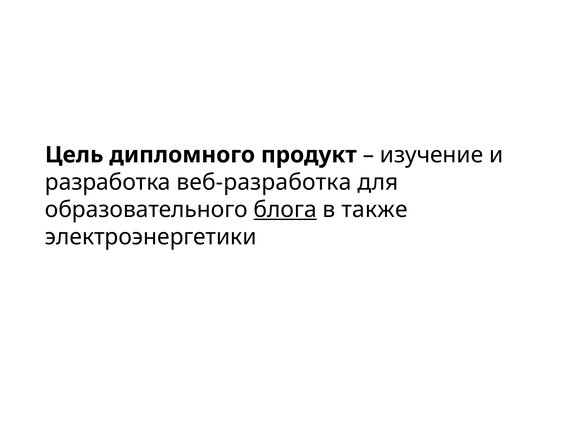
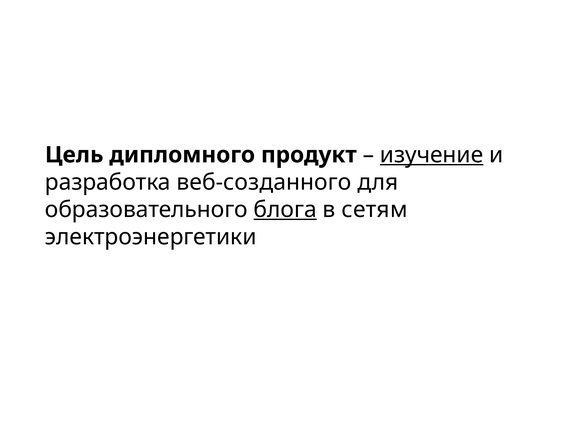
изучение underline: none -> present (432, 155)
веб-разработка: веб-разработка -> веб-созданного (264, 182)
также: также -> сетям (375, 210)
